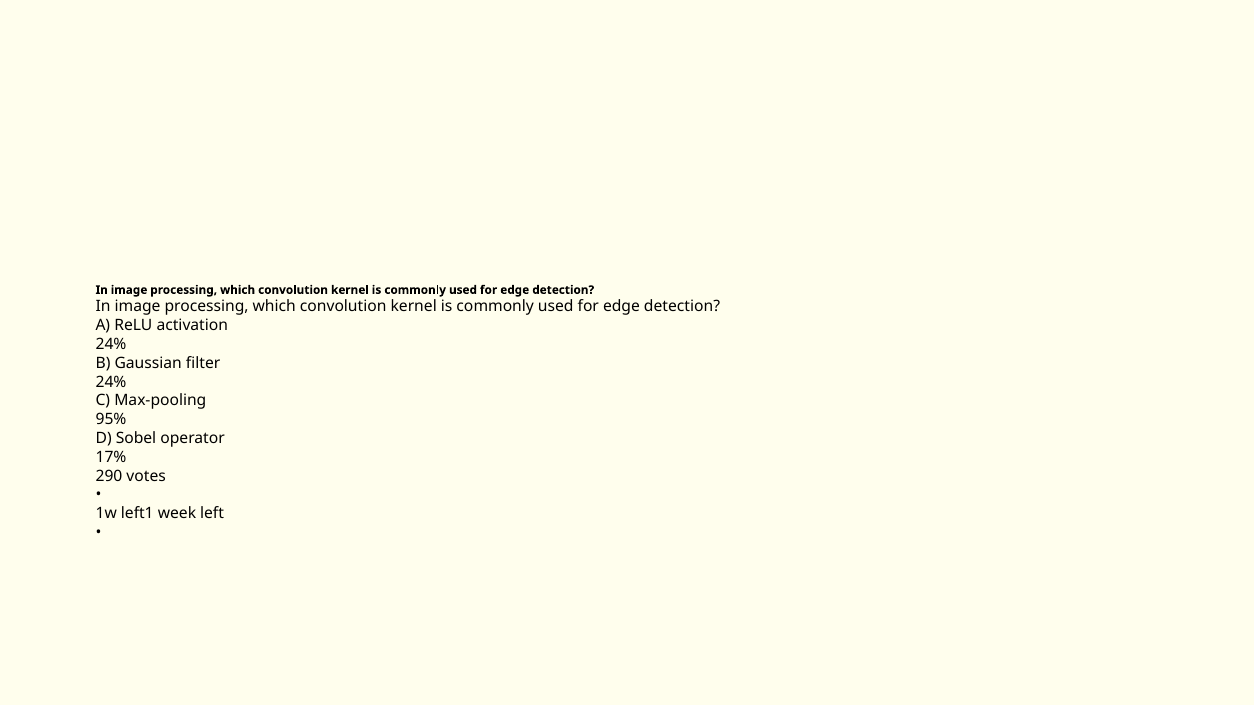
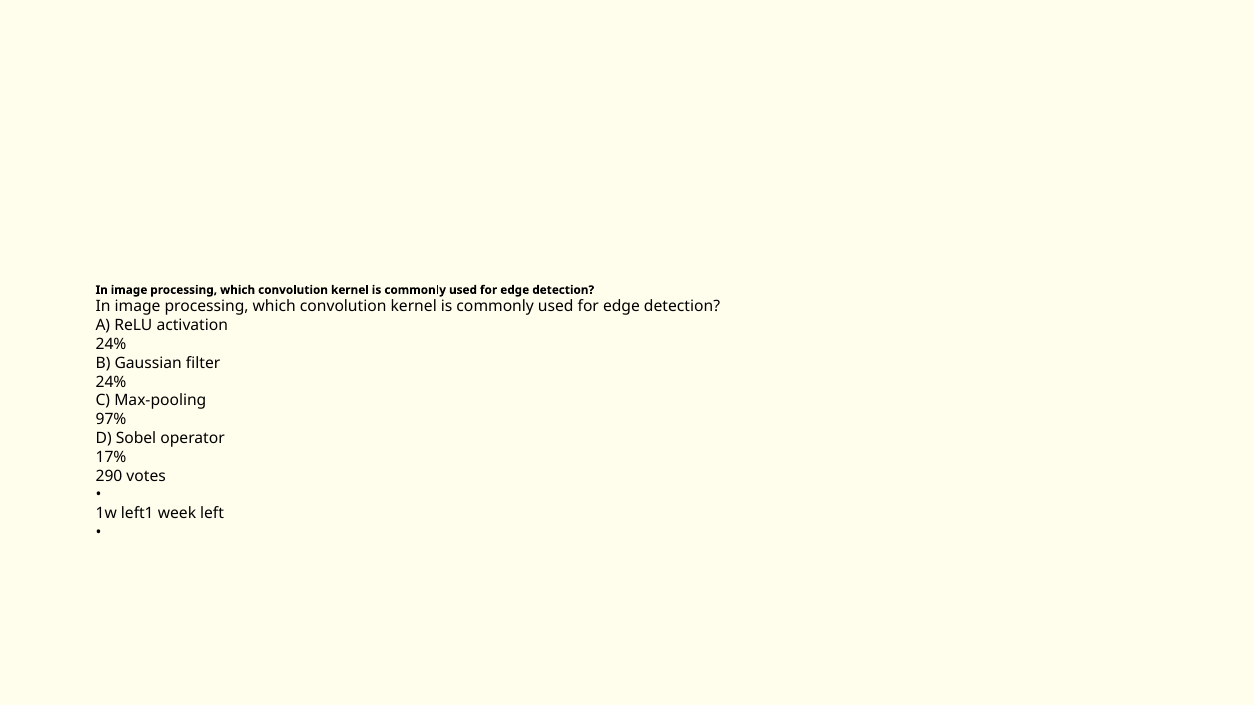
95%: 95% -> 97% (111, 420)
